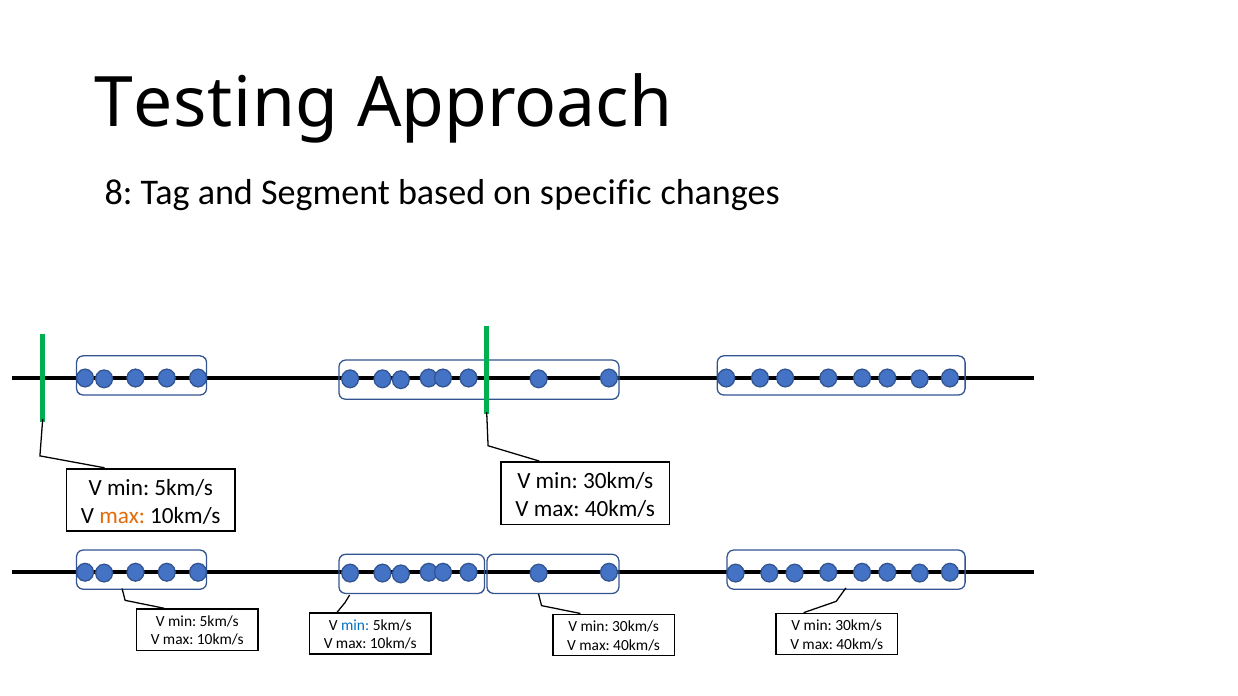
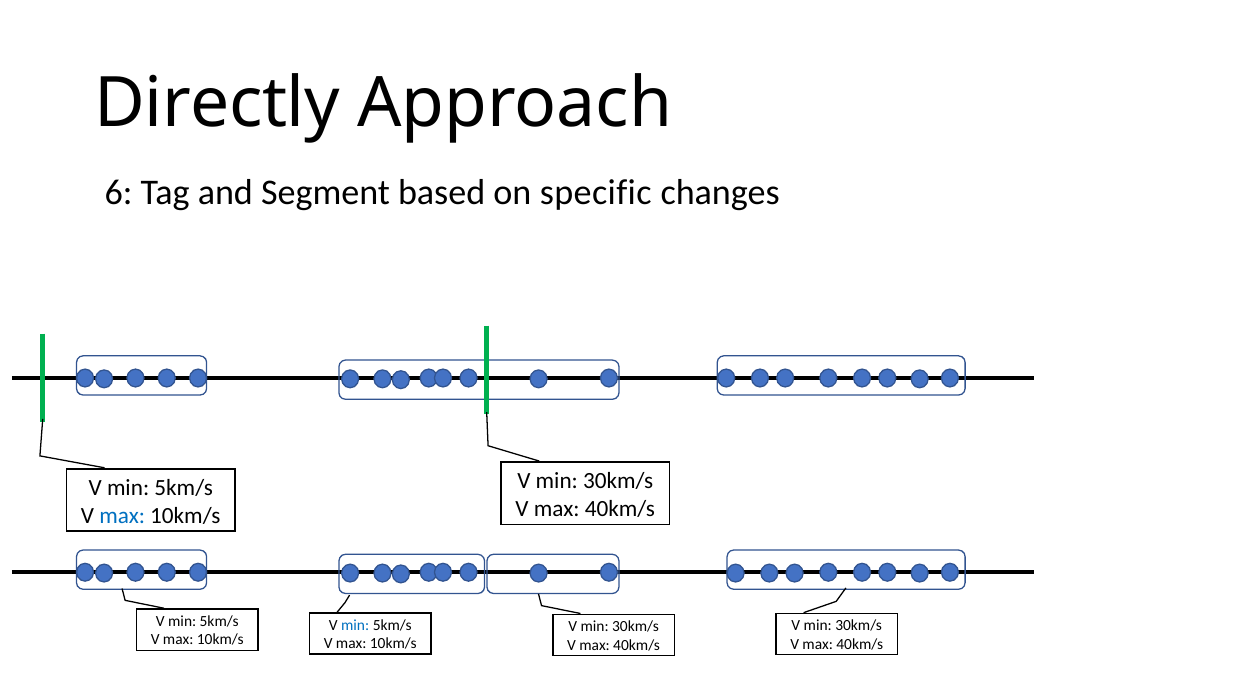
Testing: Testing -> Directly (217, 104)
8: 8 -> 6 (119, 192)
max colour: orange -> blue (122, 516)
